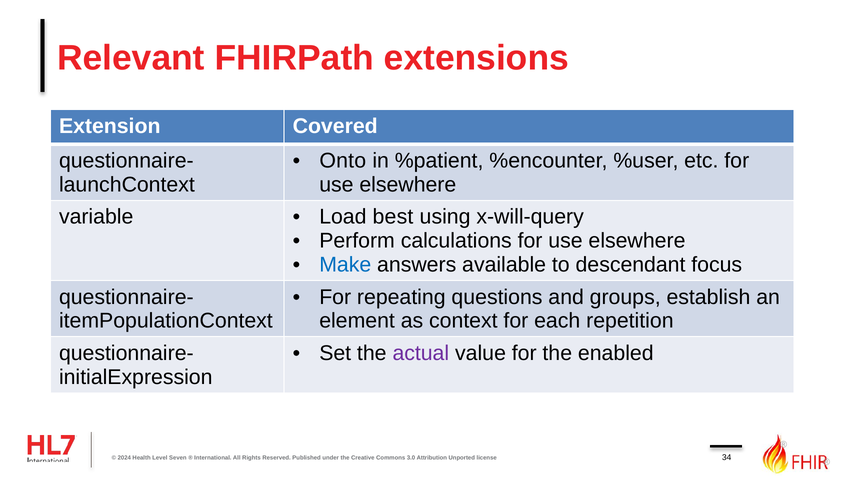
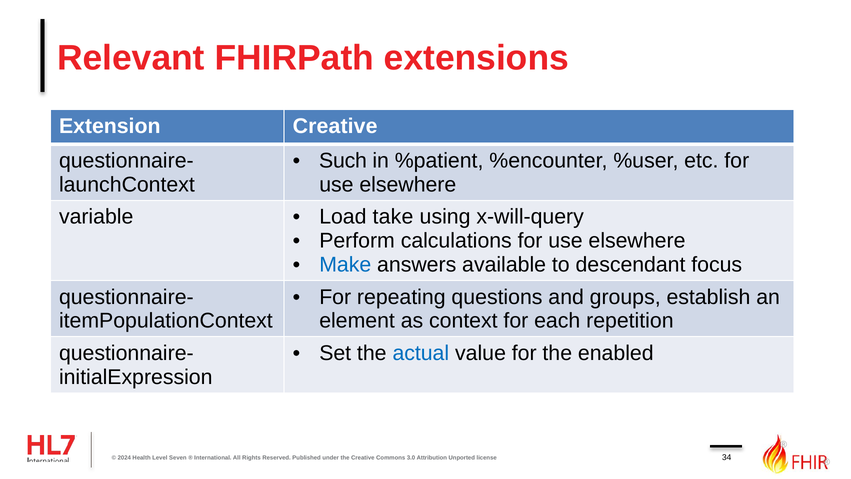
Extension Covered: Covered -> Creative (335, 126)
Onto: Onto -> Such (343, 161)
best: best -> take (393, 217)
actual colour: purple -> blue (421, 353)
